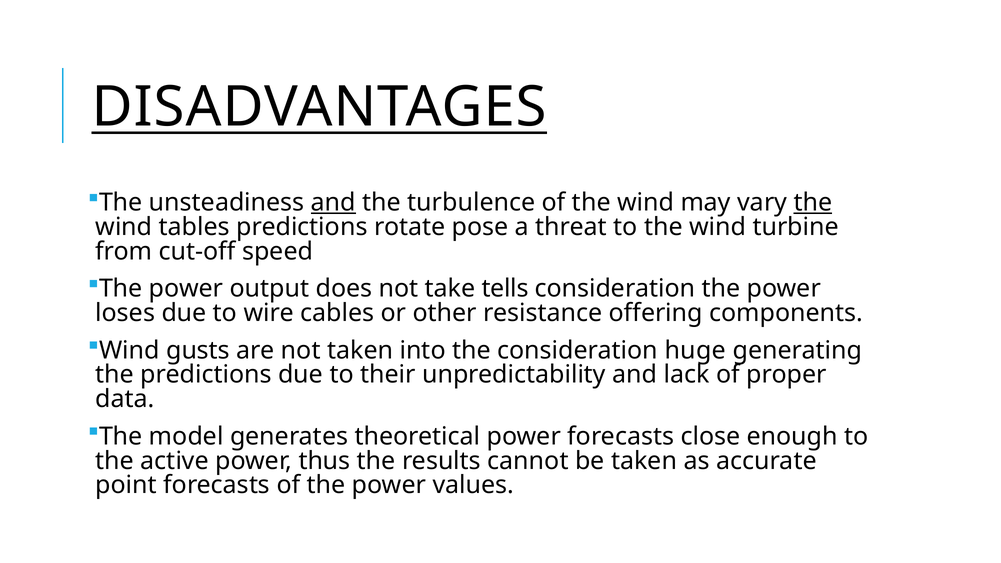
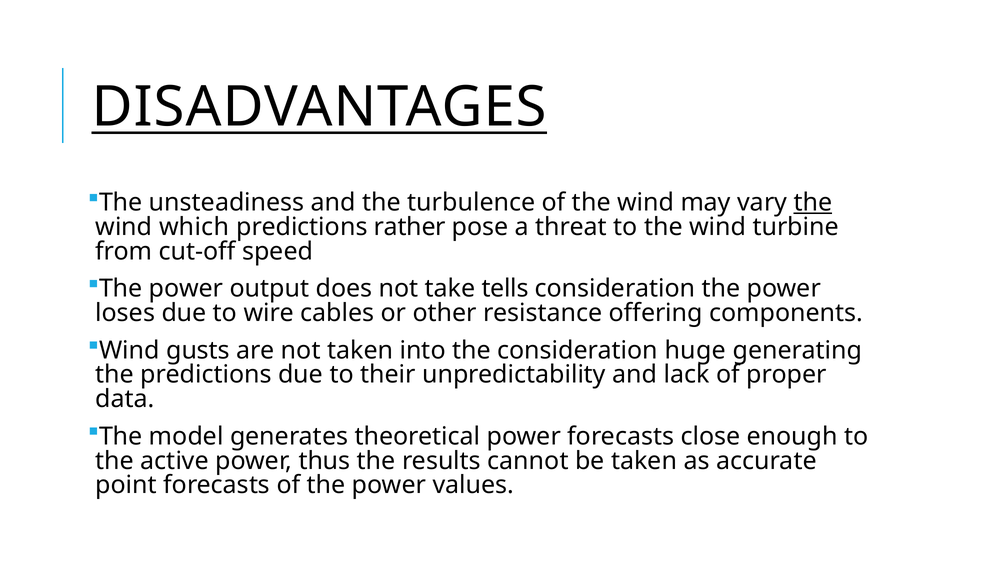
and underline: present -> none (333, 203)
tables: tables -> which (194, 227)
rotate: rotate -> rather (410, 227)
